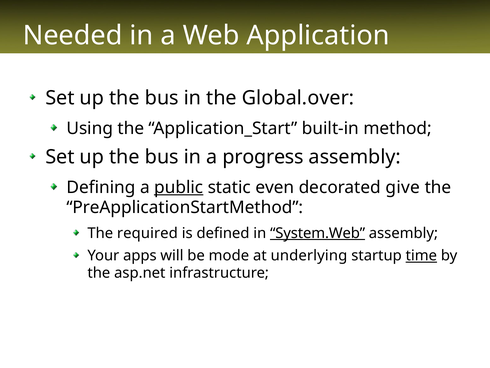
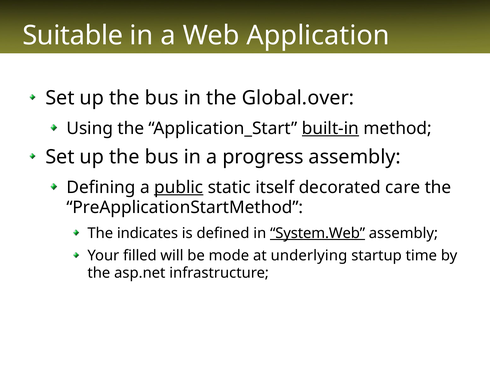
Needed: Needed -> Suitable (73, 36)
built-in underline: none -> present (330, 128)
even: even -> itself (275, 187)
give: give -> care (403, 187)
required: required -> indicates (148, 233)
apps: apps -> filled (140, 255)
time underline: present -> none (421, 255)
